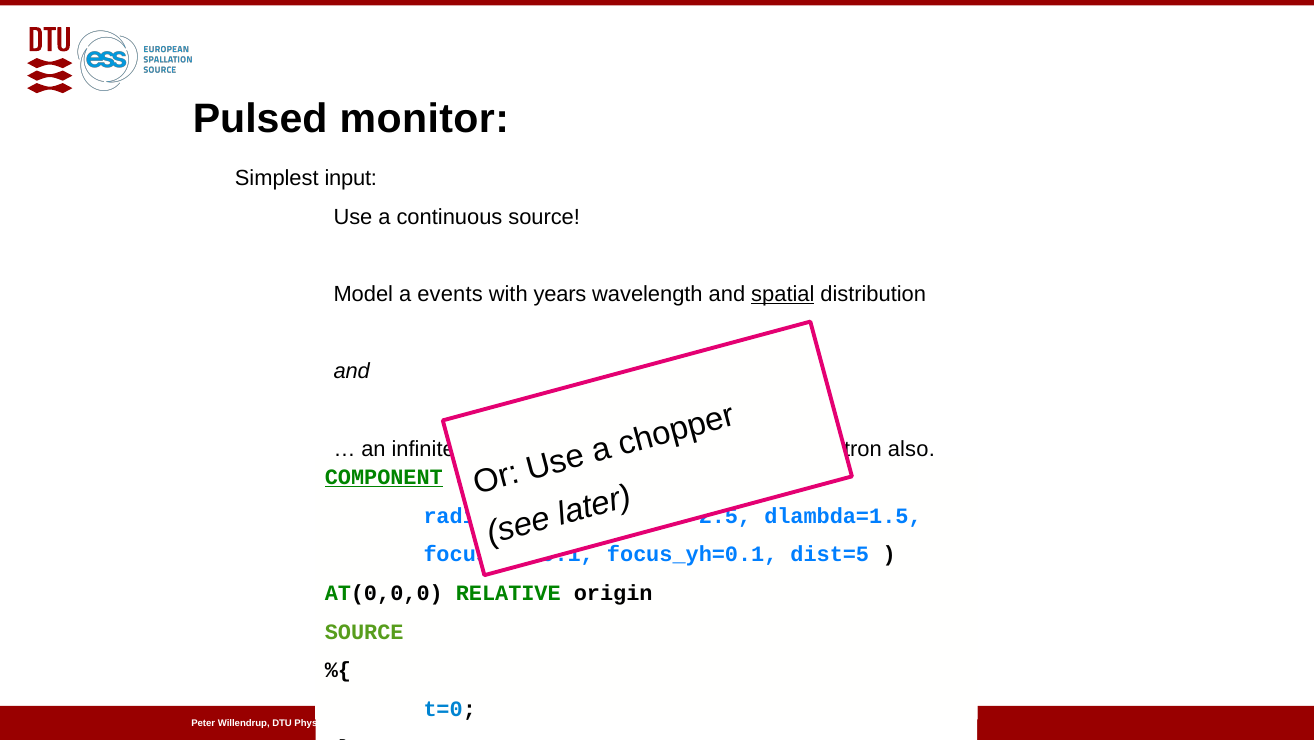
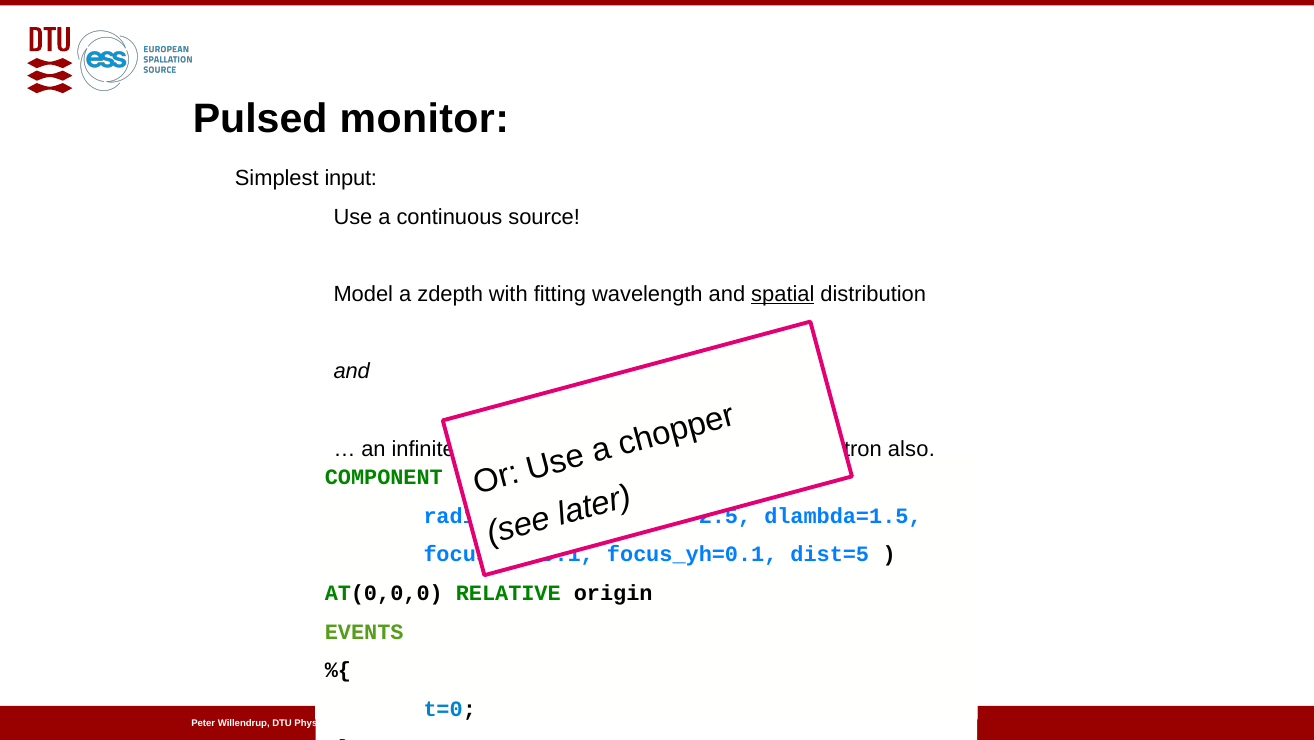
events: events -> zdepth (450, 294)
years: years -> fitting (560, 294)
COMPONENT underline: present -> none (384, 477)
SOURCE: SOURCE -> EVENTS (364, 632)
